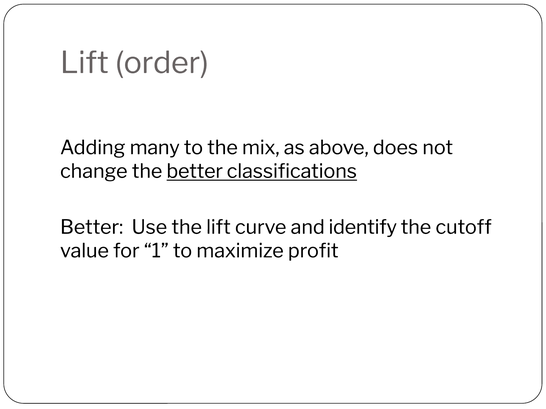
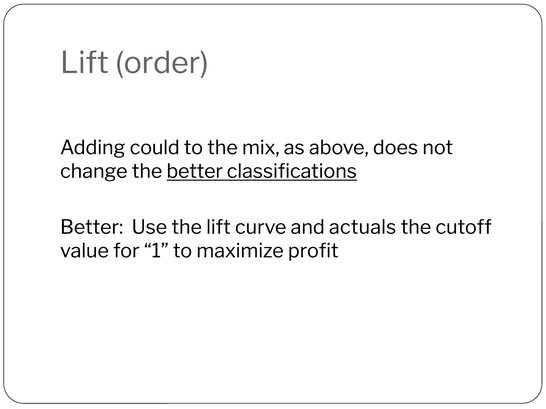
many: many -> could (155, 148)
identify: identify -> actuals (363, 228)
